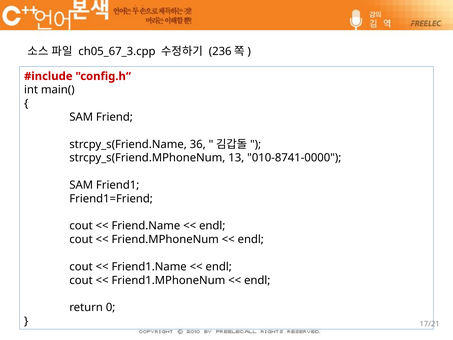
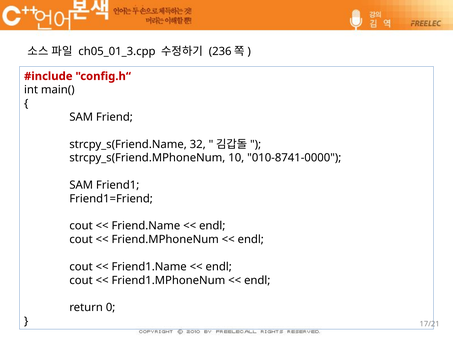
ch05_67_3.cpp: ch05_67_3.cpp -> ch05_01_3.cpp (117, 51)
36: 36 -> 32 (198, 144)
13: 13 -> 10 (236, 158)
